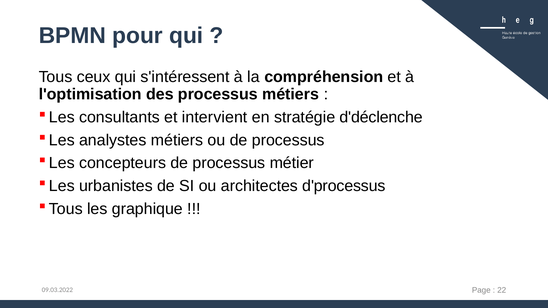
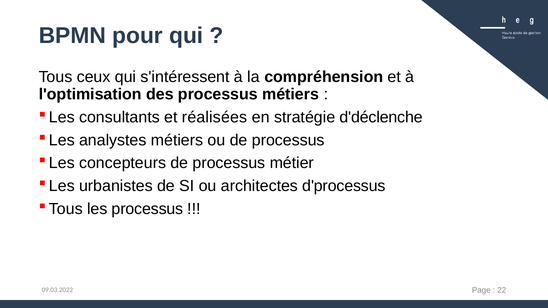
intervient: intervient -> réalisées (215, 117)
les graphique: graphique -> processus (147, 209)
